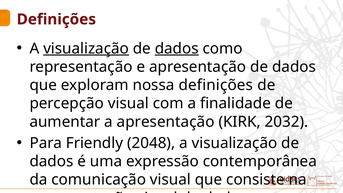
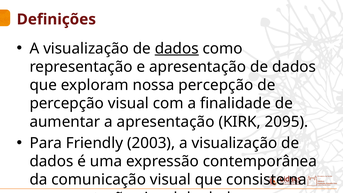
visualização underline: present -> none (86, 48)
nossa definições: definições -> percepção (216, 85)
2032: 2032 -> 2095 (286, 122)
2048: 2048 -> 2003 (151, 143)
